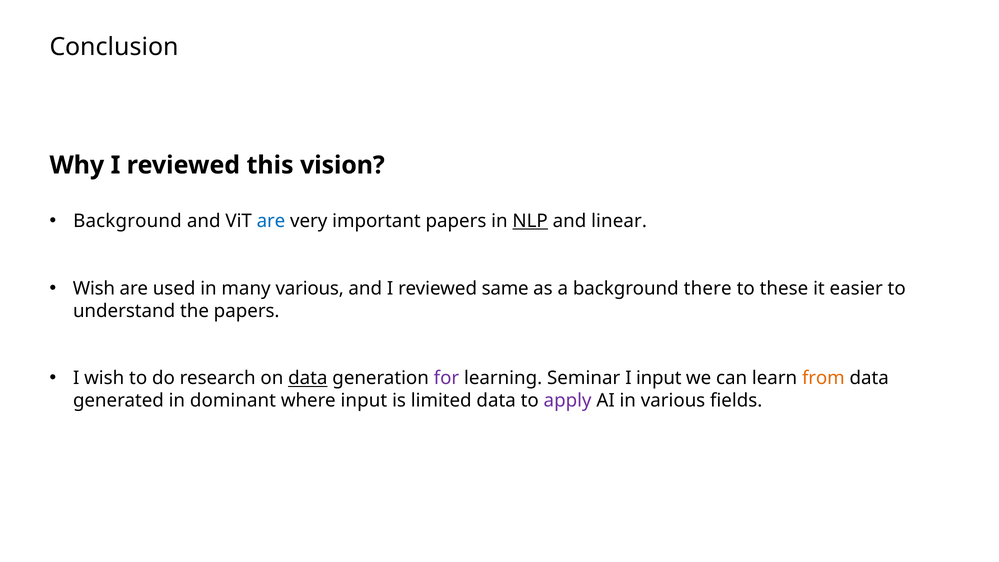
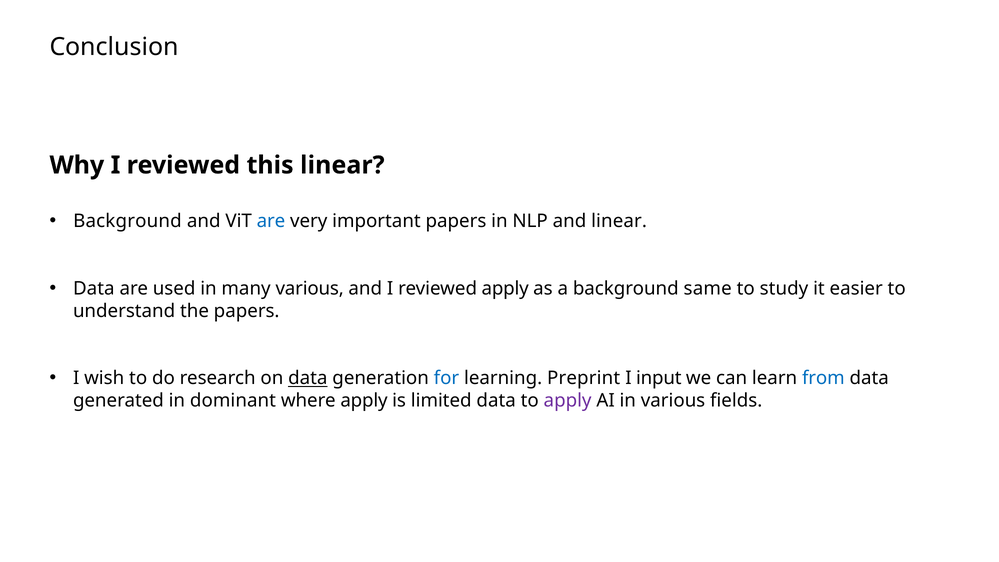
this vision: vision -> linear (342, 165)
NLP underline: present -> none (530, 221)
Wish: Wish -> Data (94, 288)
reviewed same: same -> apply (505, 288)
there: there -> same (708, 288)
these: these -> study (784, 288)
for colour: purple -> blue (446, 378)
Seminar: Seminar -> Preprint (584, 378)
from colour: orange -> blue (823, 378)
where input: input -> apply (364, 401)
